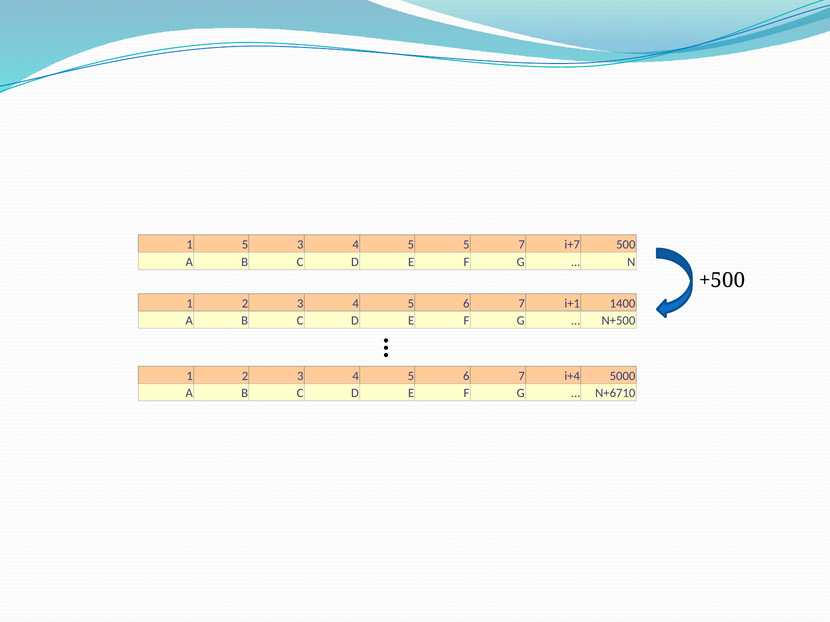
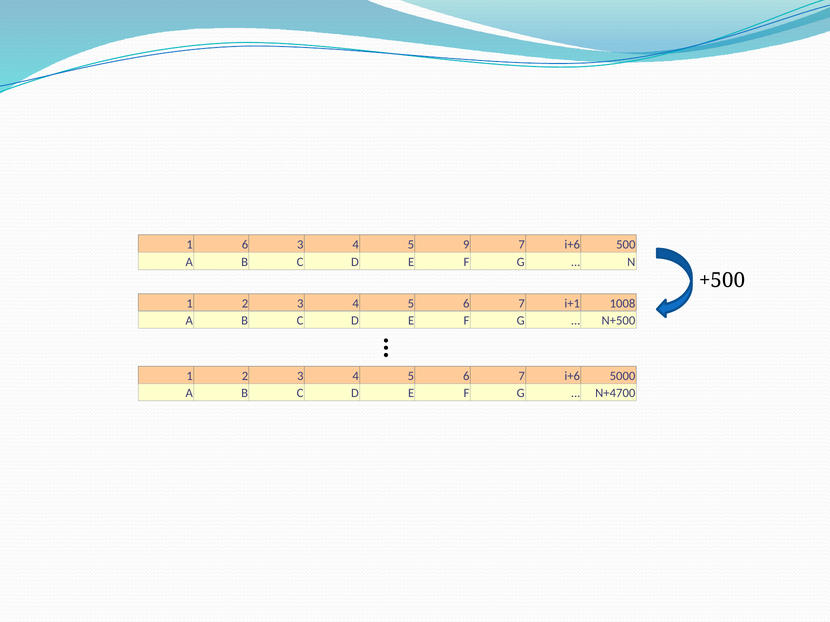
1 5: 5 -> 6 (245, 245)
5 5: 5 -> 9 (466, 245)
i+7: i+7 -> i+6 (572, 245)
1400: 1400 -> 1008 (623, 304)
6 7 i+4: i+4 -> i+6 (572, 376)
N+6710: N+6710 -> N+4700 (615, 393)
